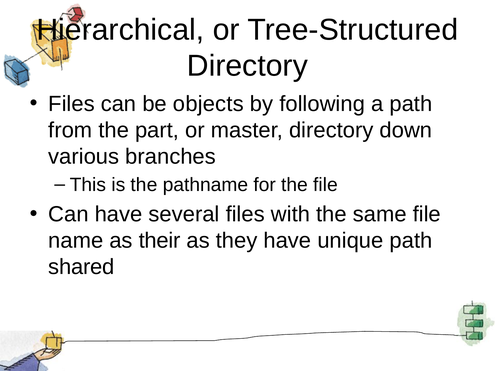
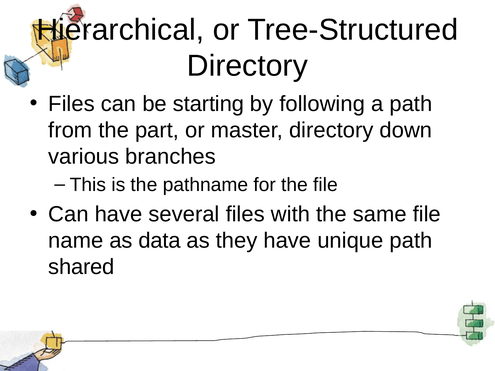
objects: objects -> starting (208, 104)
their: their -> data (160, 241)
